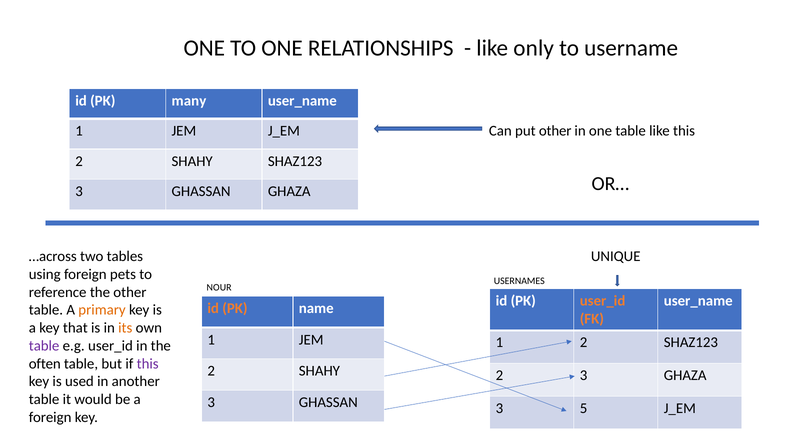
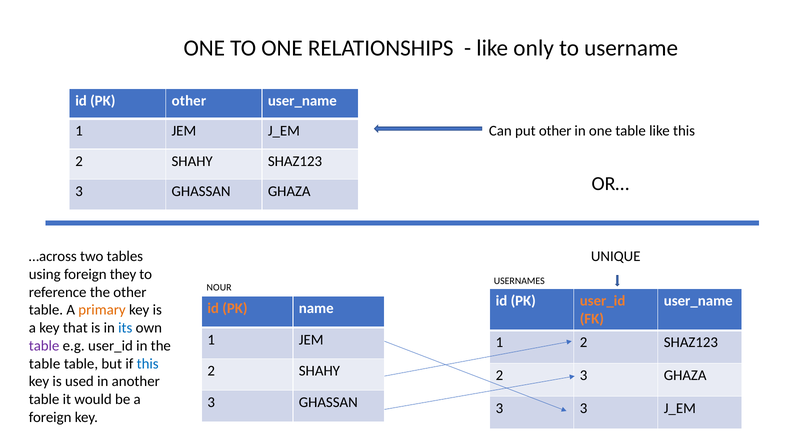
PK many: many -> other (189, 101)
pets: pets -> they (123, 274)
its colour: orange -> blue (125, 328)
often: often -> table (45, 364)
this colour: purple -> blue (148, 364)
3 5: 5 -> 3 (584, 408)
